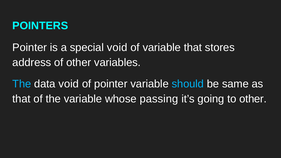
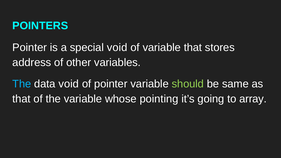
should colour: light blue -> light green (188, 84)
passing: passing -> pointing (159, 99)
to other: other -> array (253, 99)
